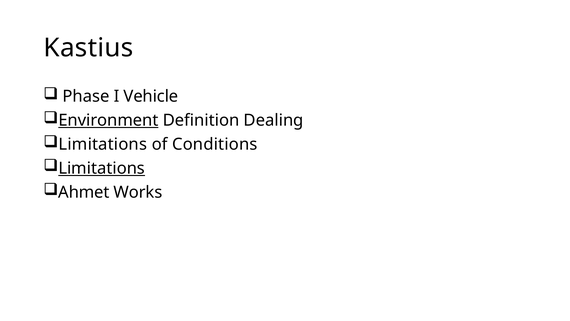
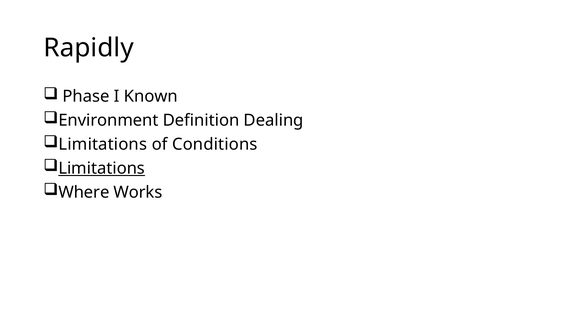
Kastius: Kastius -> Rapidly (89, 48)
Vehicle: Vehicle -> Known (151, 96)
Environment underline: present -> none (108, 120)
Ahmet: Ahmet -> Where (84, 192)
